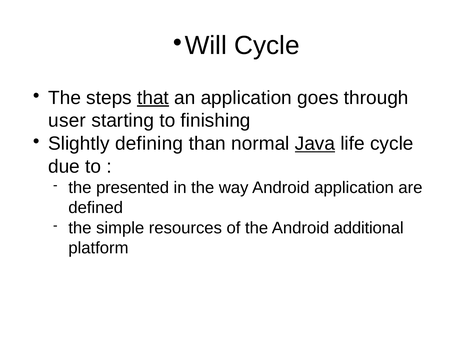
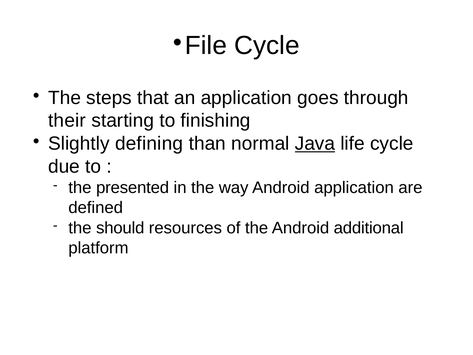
Will: Will -> File (206, 46)
that underline: present -> none (153, 98)
user: user -> their (67, 121)
simple: simple -> should (120, 228)
